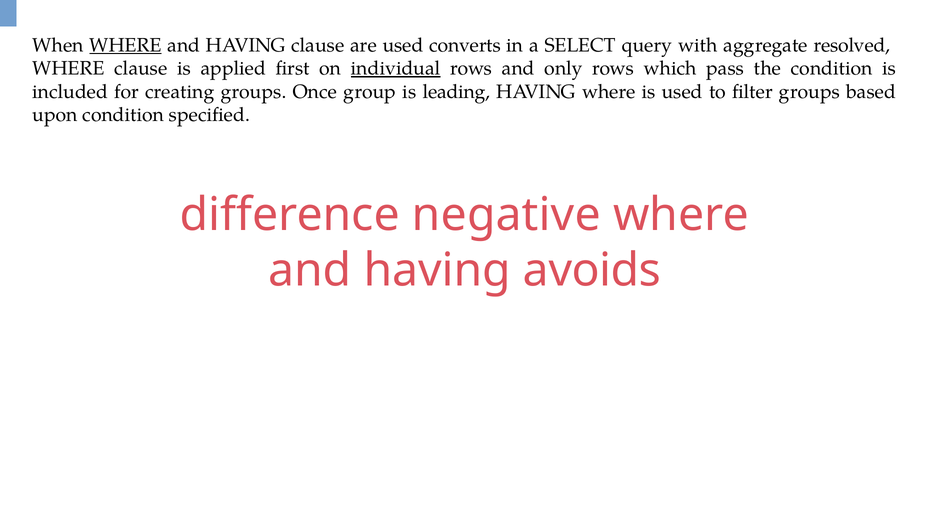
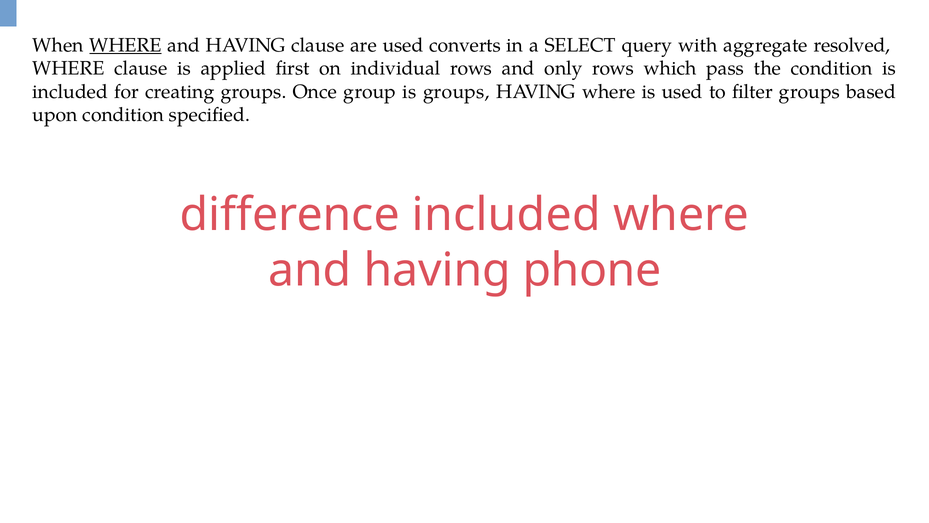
individual underline: present -> none (396, 68)
is leading: leading -> groups (456, 92)
difference negative: negative -> included (506, 215)
avoids: avoids -> phone (592, 270)
